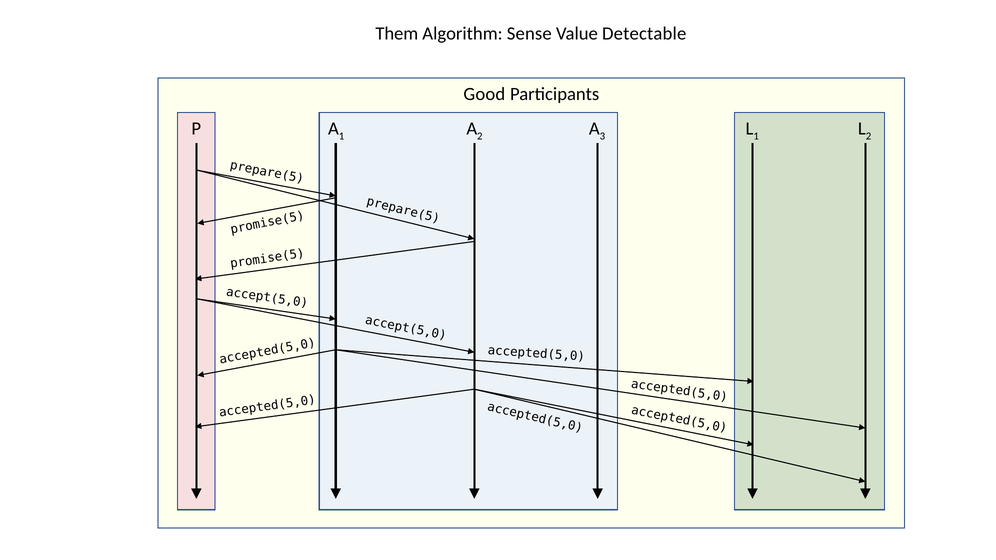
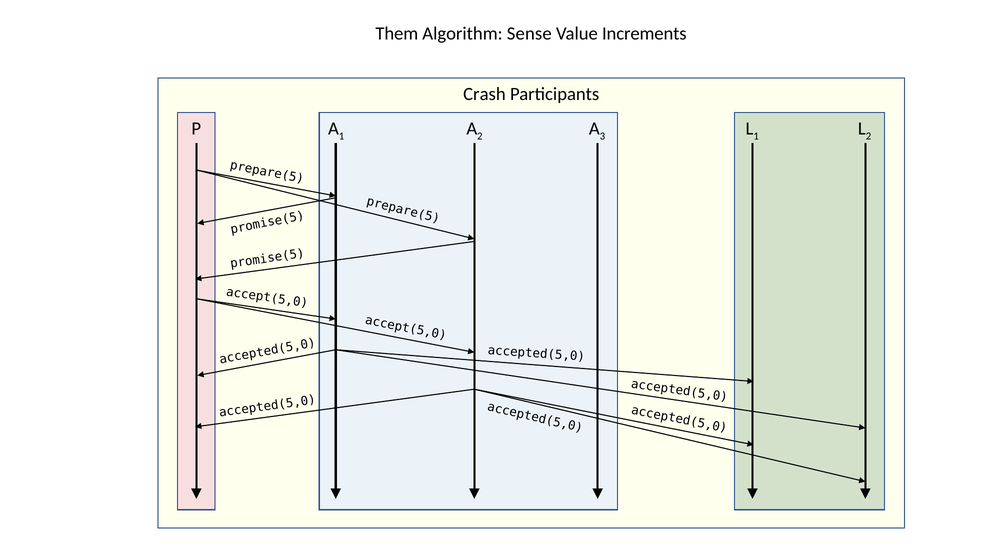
Detectable: Detectable -> Increments (644, 33)
Good: Good -> Crash (484, 94)
